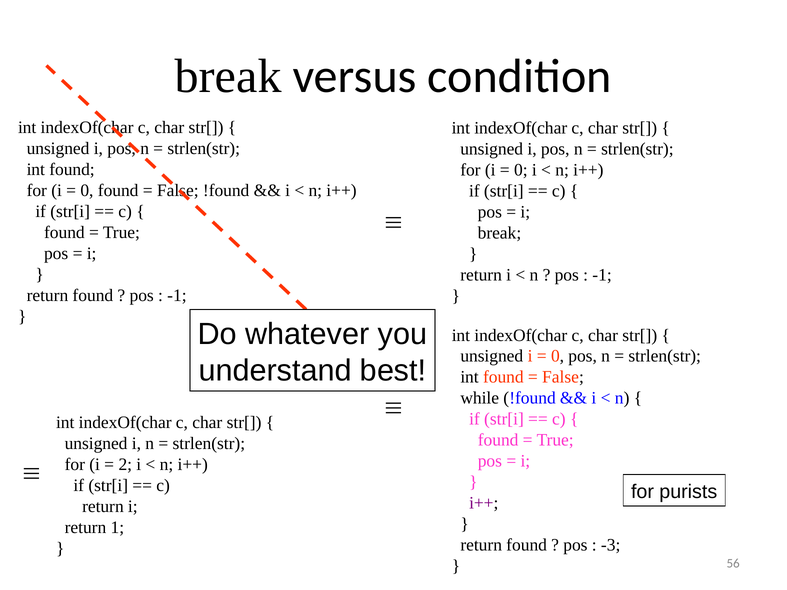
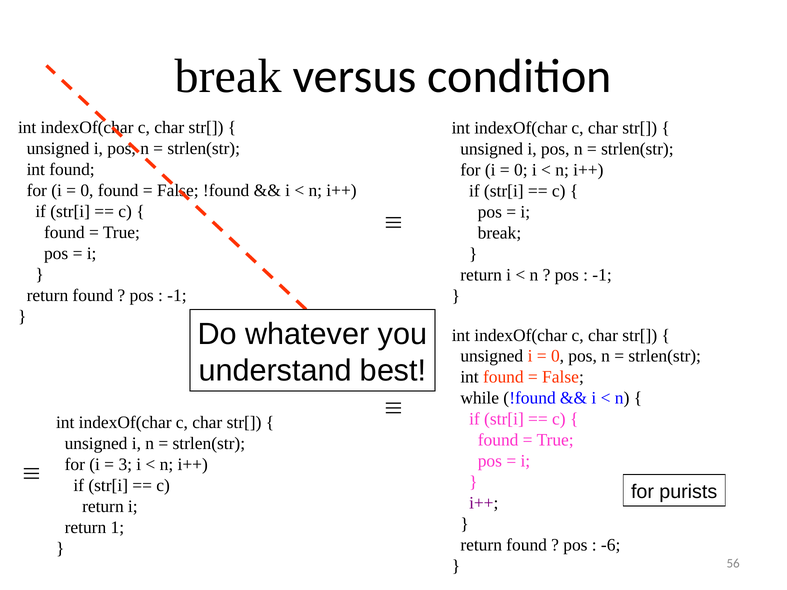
2: 2 -> 3 (125, 465)
-3: -3 -> -6 (611, 545)
